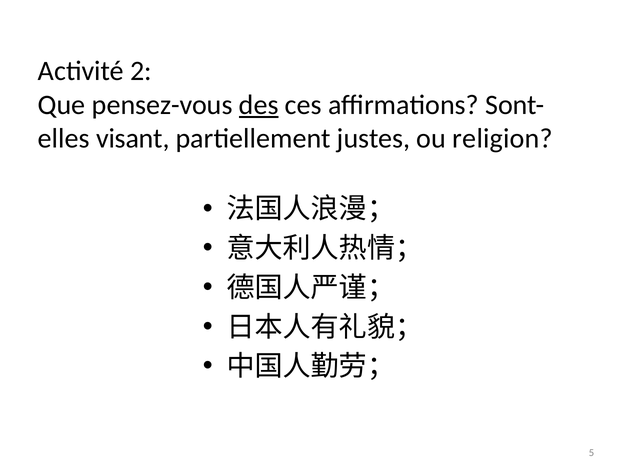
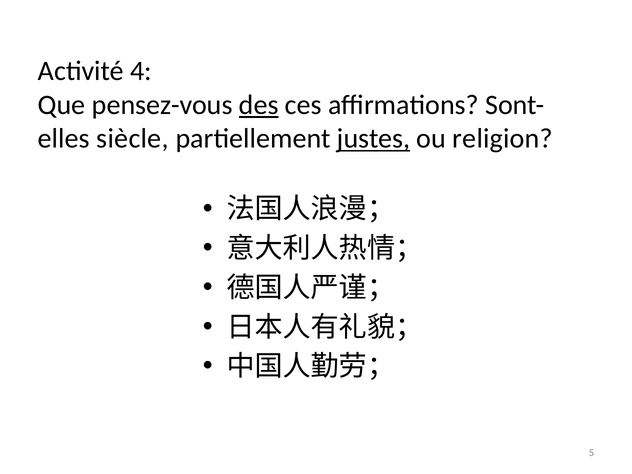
2: 2 -> 4 (141, 71)
visant: visant -> siècle (133, 139)
justes underline: none -> present (374, 139)
